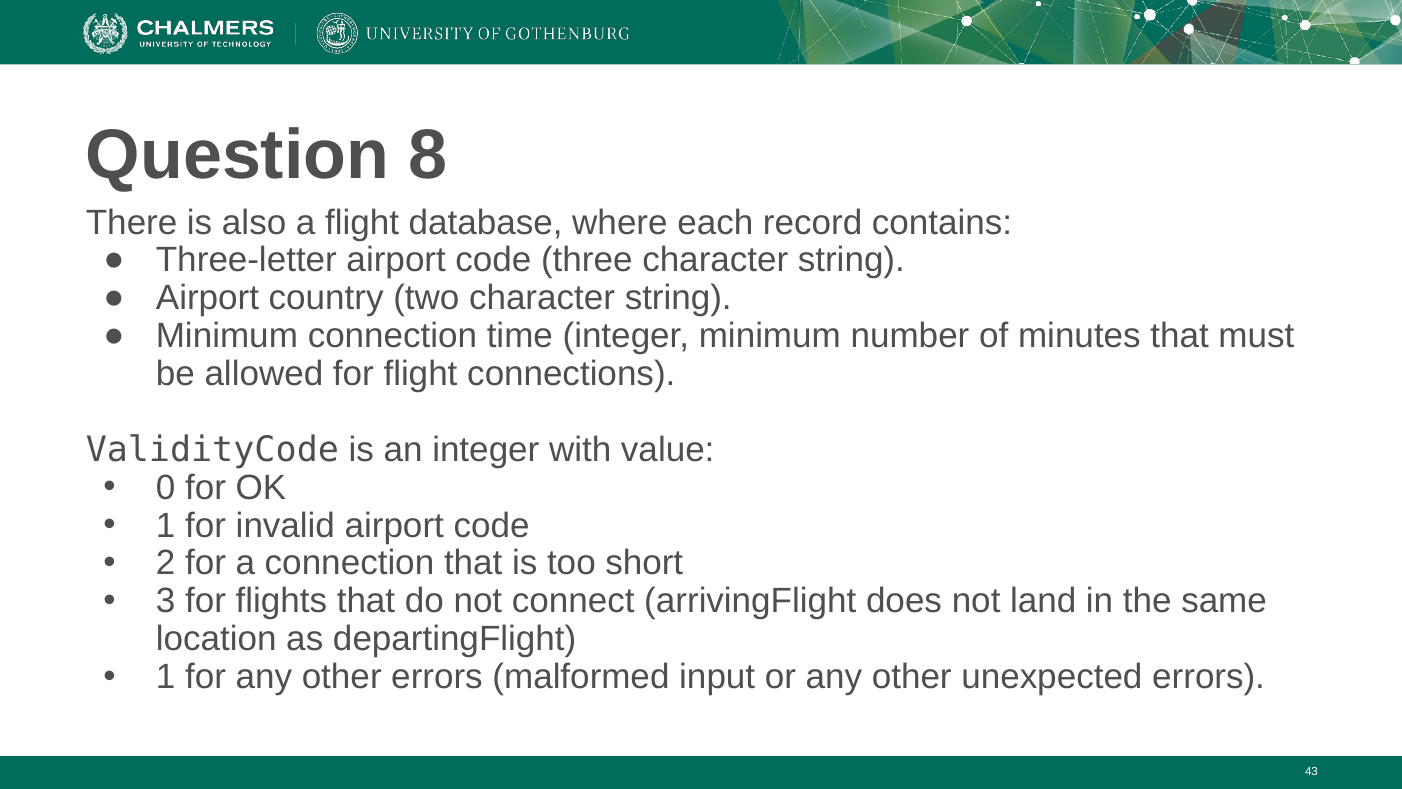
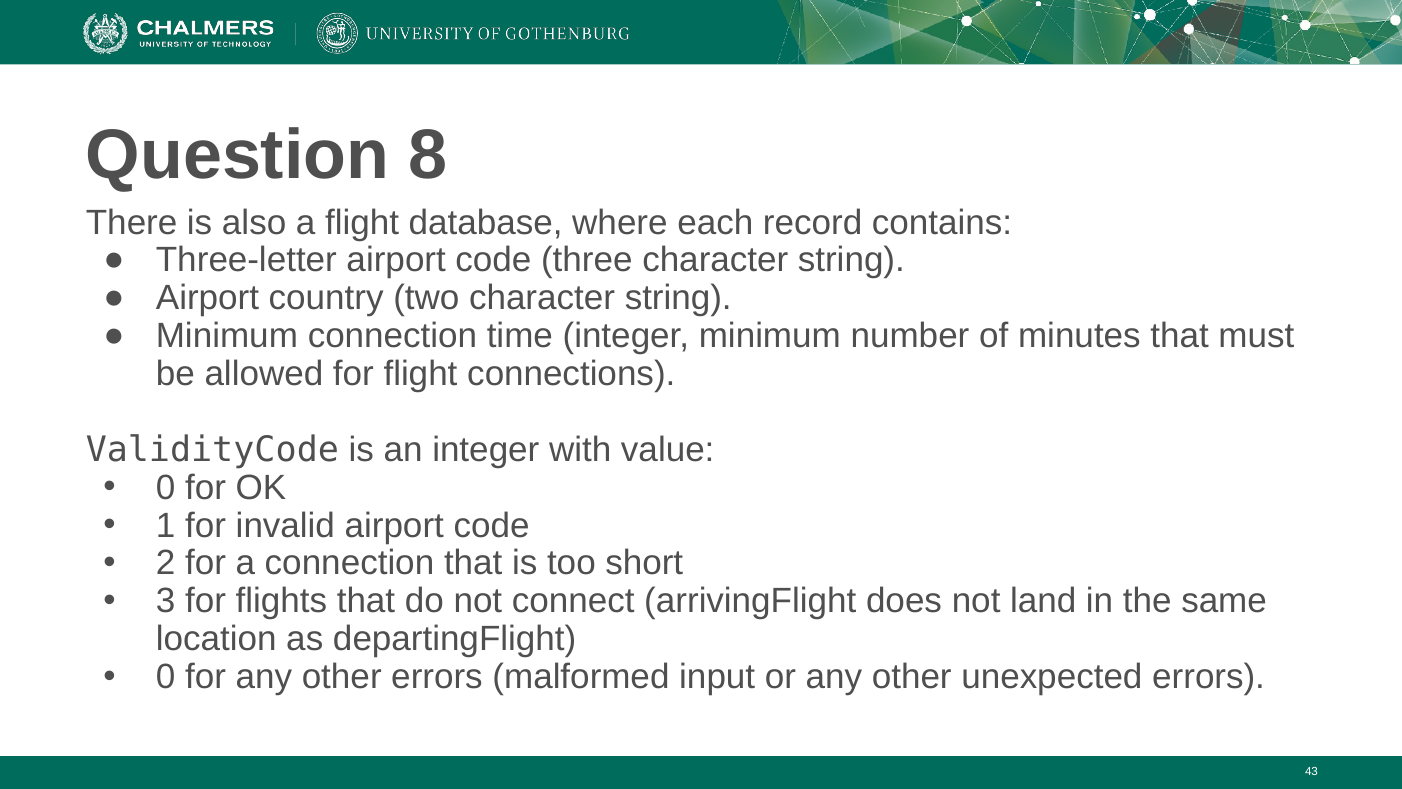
1: 1 -> 0 (166, 677)
